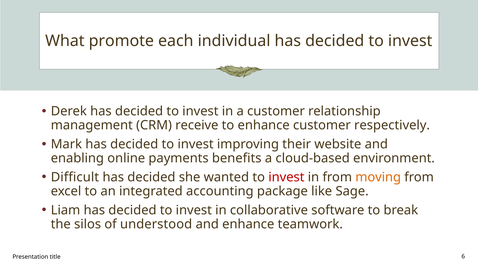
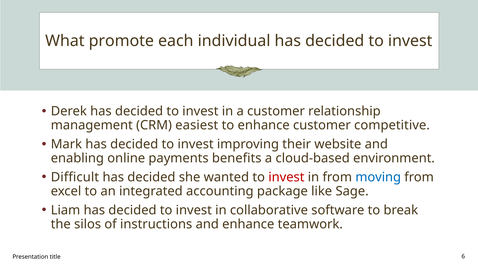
receive: receive -> easiest (197, 125)
respectively: respectively -> competitive (392, 125)
moving colour: orange -> blue (378, 177)
understood: understood -> instructions (156, 224)
